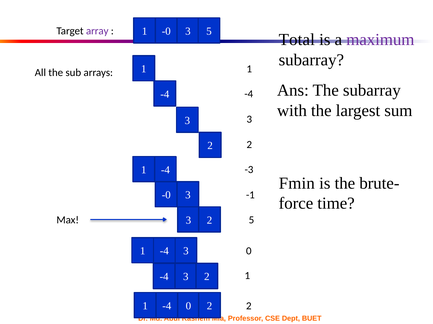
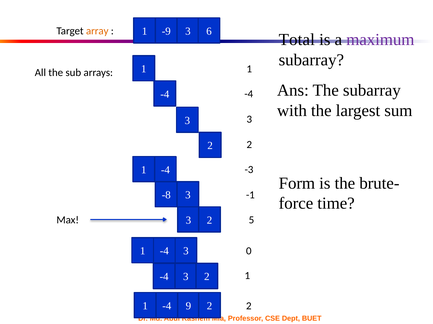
1 -0: -0 -> -9 (166, 31)
3 5: 5 -> 6 (209, 31)
array colour: purple -> orange (97, 31)
Fmin: Fmin -> Form (297, 184)
-0: -0 -> -8 (166, 195)
-4 0: 0 -> 9 (188, 307)
